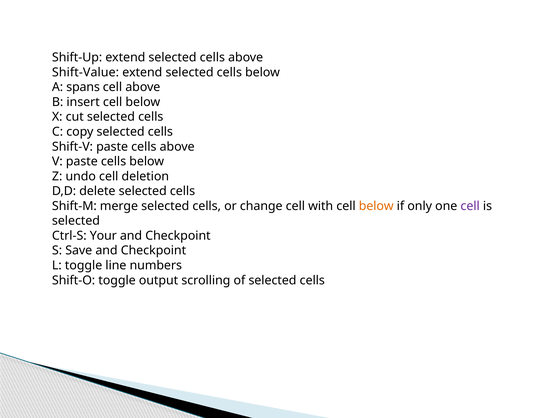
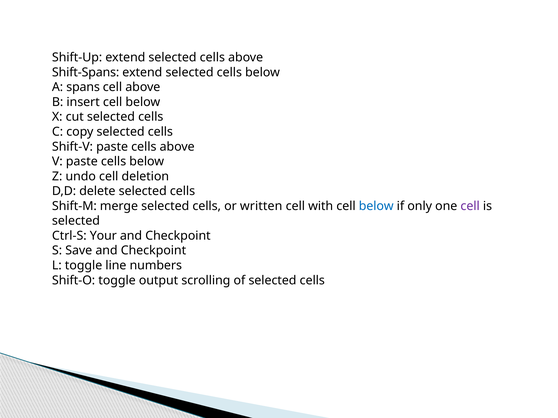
Shift-Value: Shift-Value -> Shift-Spans (86, 72)
change: change -> written (261, 206)
below colour: orange -> blue (376, 206)
